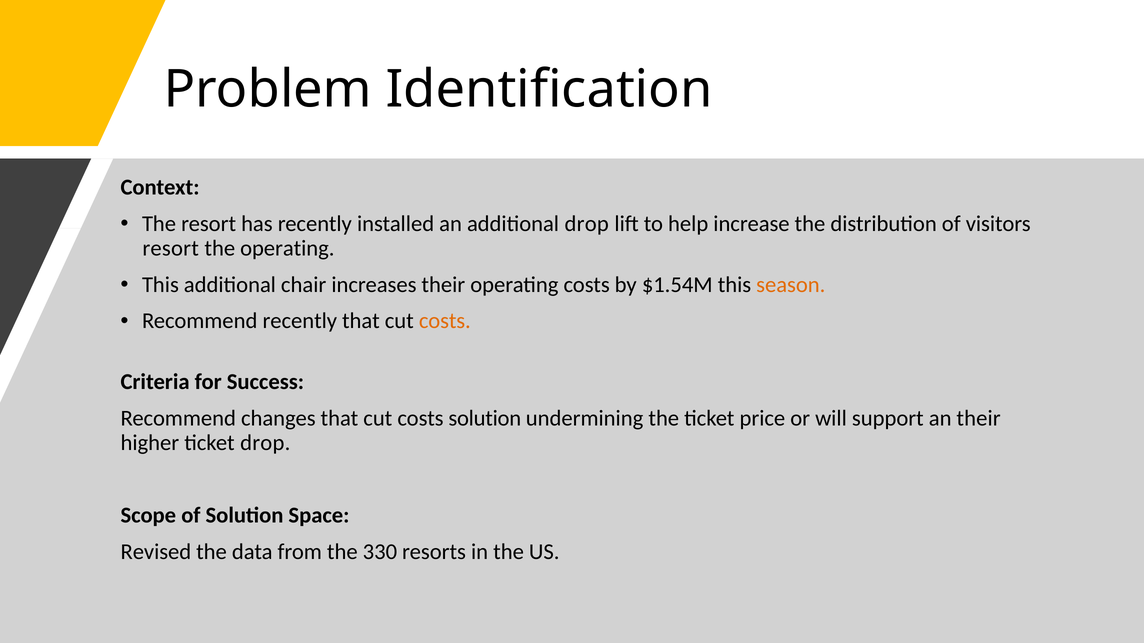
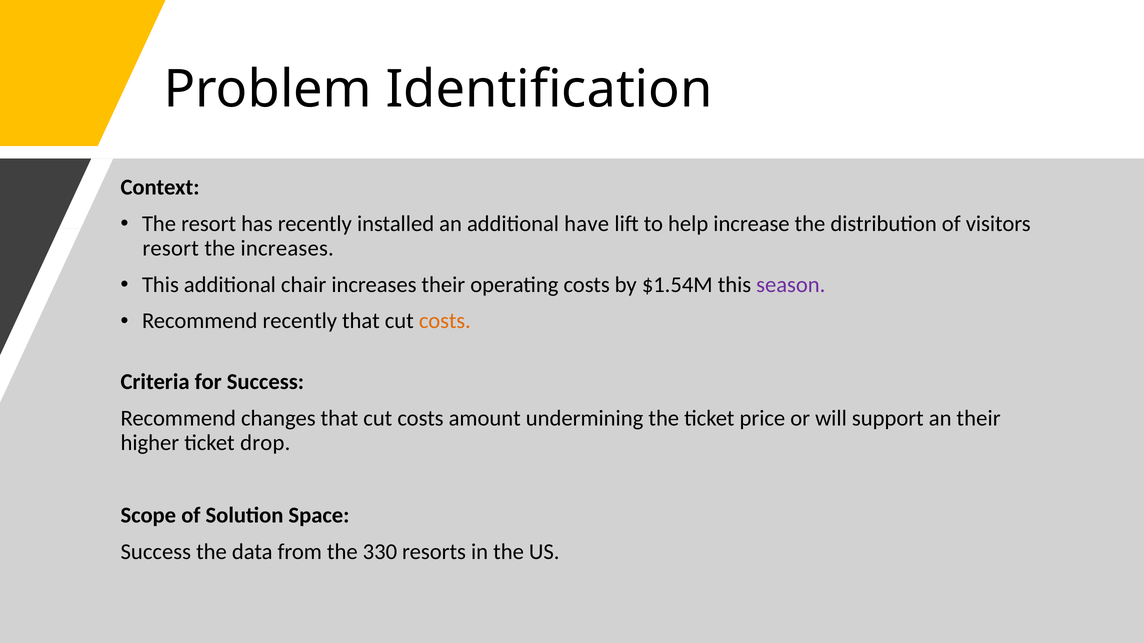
additional drop: drop -> have (587, 224)
the operating: operating -> increases (287, 249)
season colour: orange -> purple (791, 285)
costs solution: solution -> amount (485, 418)
Revised: Revised -> Success (156, 552)
